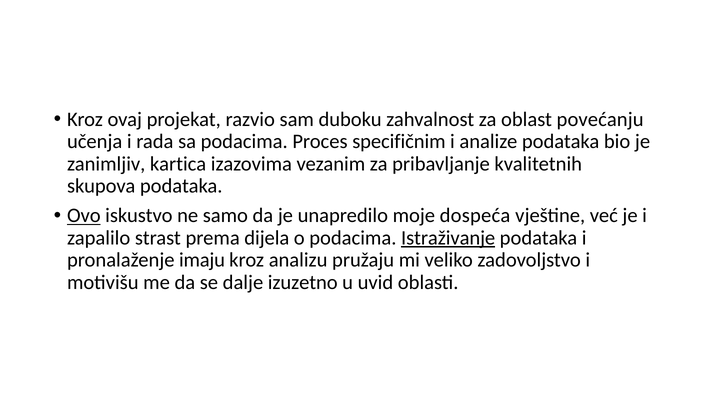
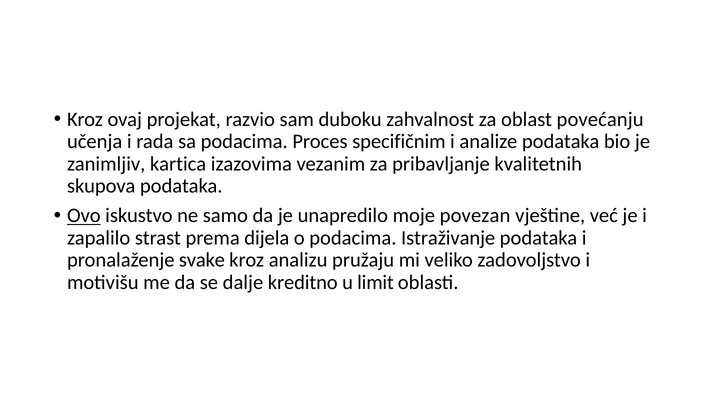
dospeća: dospeća -> povezan (475, 216)
Istraživanje underline: present -> none (448, 238)
imaju: imaju -> svake (202, 260)
izuzetno: izuzetno -> kreditno (303, 282)
uvid: uvid -> limit (376, 282)
